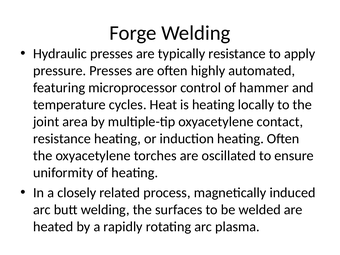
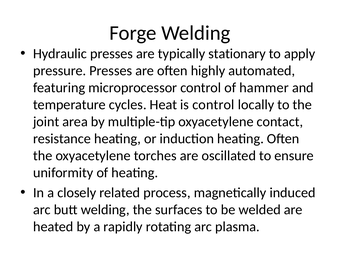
typically resistance: resistance -> stationary (237, 54)
is heating: heating -> control (213, 105)
